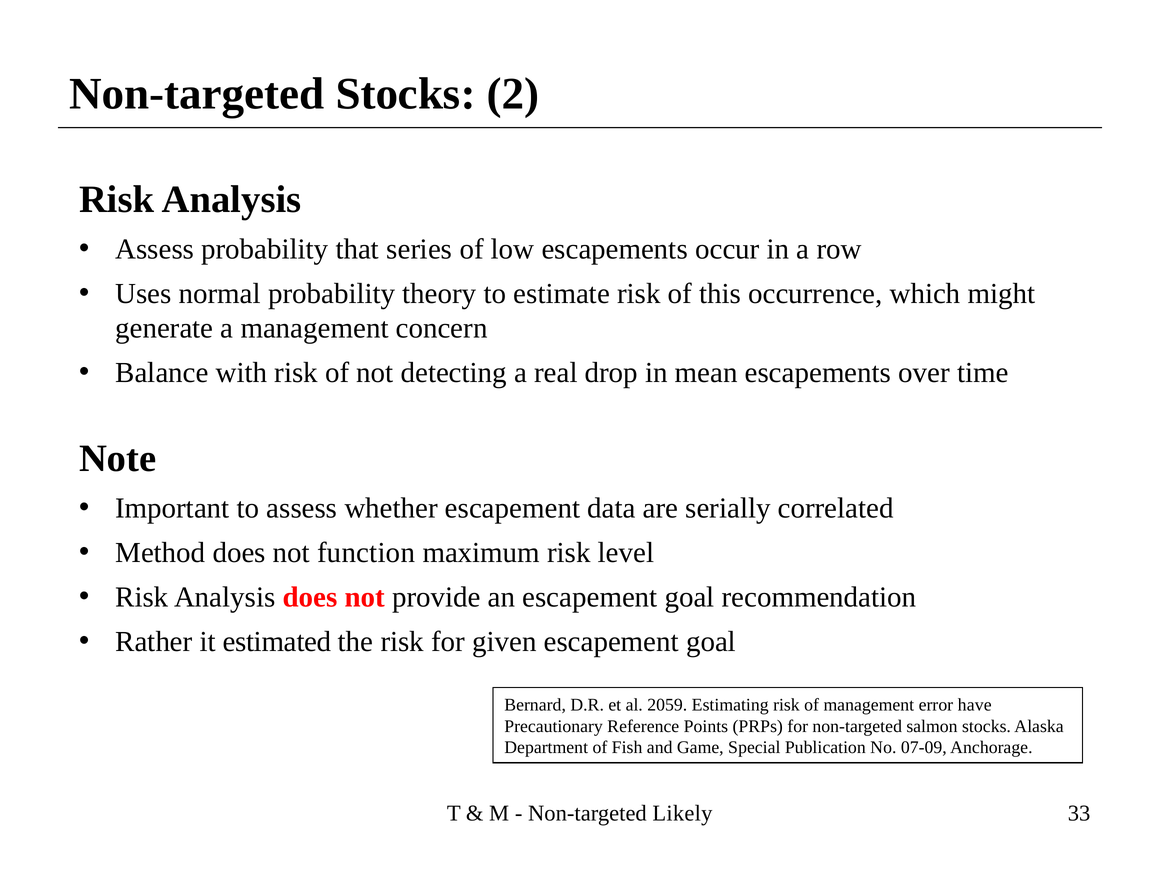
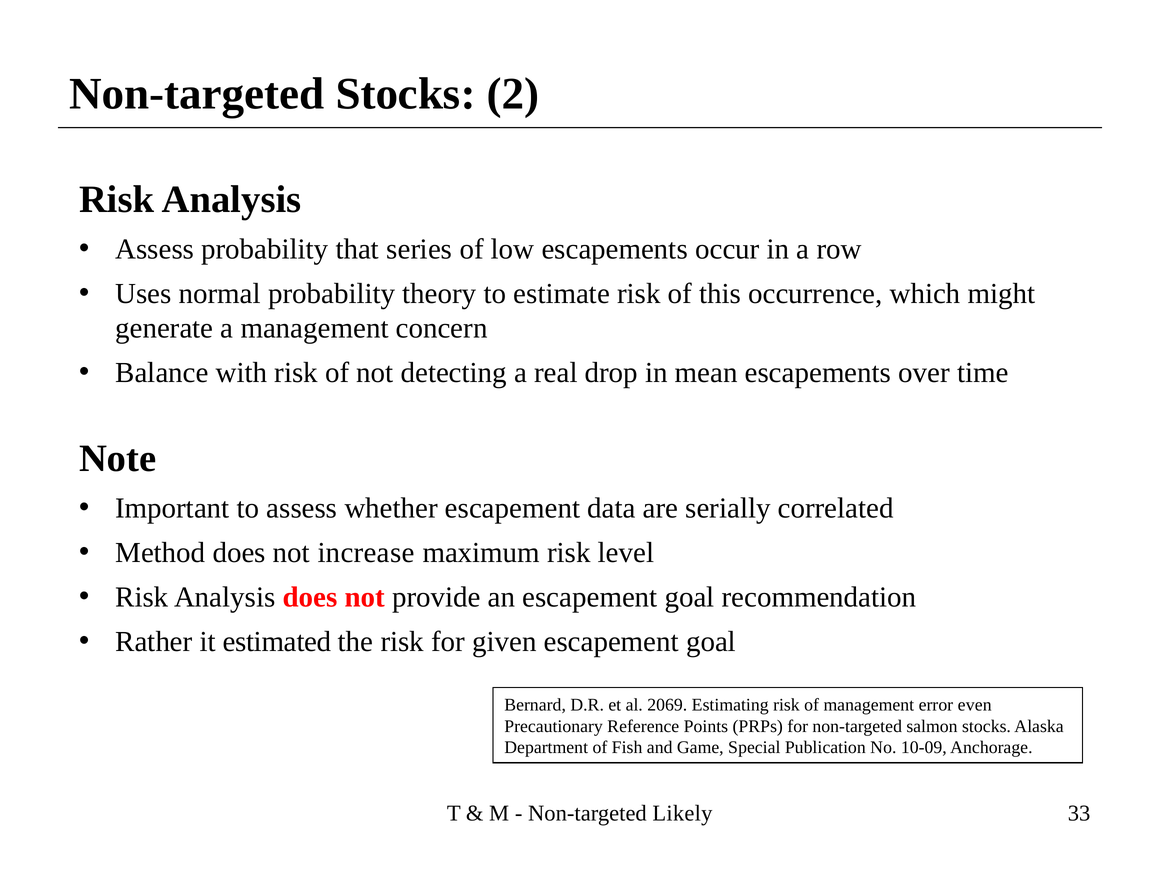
function: function -> increase (366, 553)
2059: 2059 -> 2069 (667, 705)
have: have -> even (975, 705)
07-09: 07-09 -> 10-09 (924, 748)
